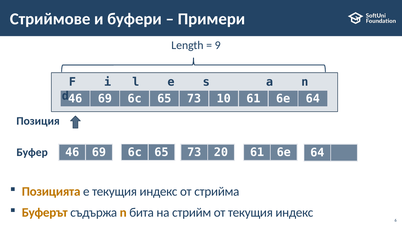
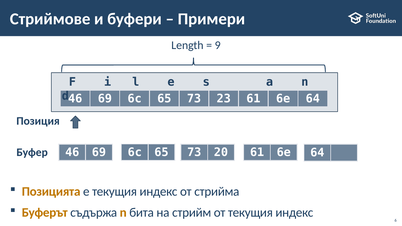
10: 10 -> 23 (224, 99)
